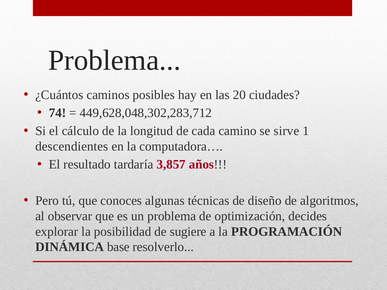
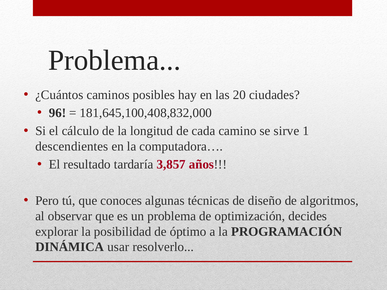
74: 74 -> 96 (57, 113)
449,628,048,302,283,712: 449,628,048,302,283,712 -> 181,645,100,408,832,000 (146, 113)
sugiere: sugiere -> óptimo (188, 232)
base: base -> usar (118, 247)
